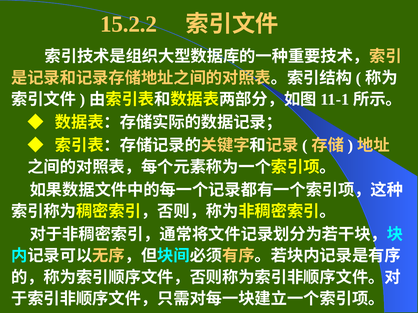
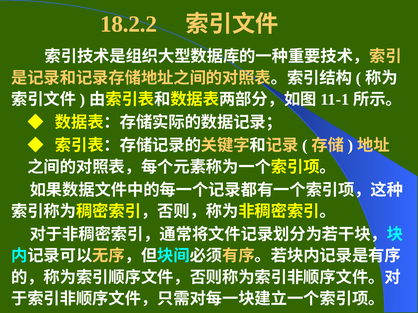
15.2.2: 15.2.2 -> 18.2.2 (129, 24)
